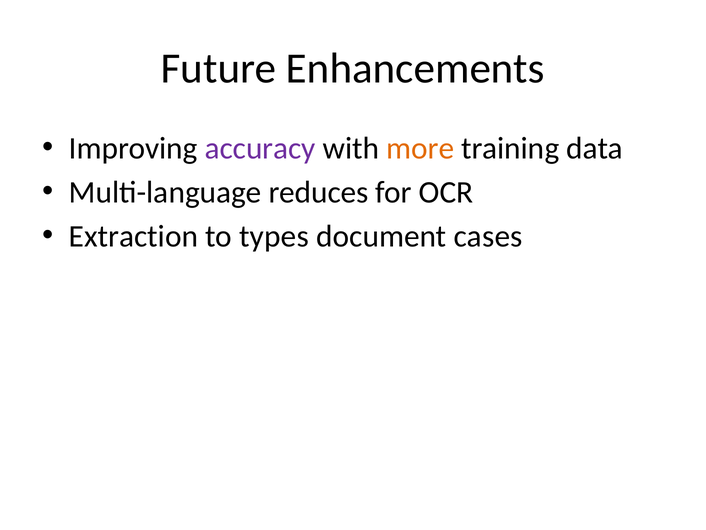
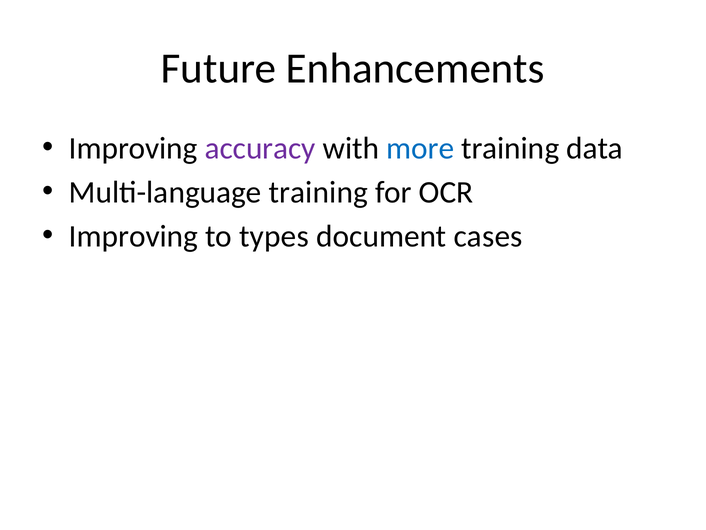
more colour: orange -> blue (420, 148)
Multi-language reduces: reduces -> training (318, 192)
Extraction: Extraction -> Improving (133, 236)
